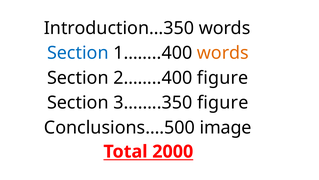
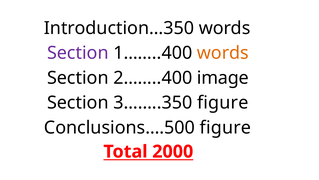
Section colour: blue -> purple (78, 53)
2……..400 figure: figure -> image (223, 78)
Conclusions….500 image: image -> figure (225, 127)
